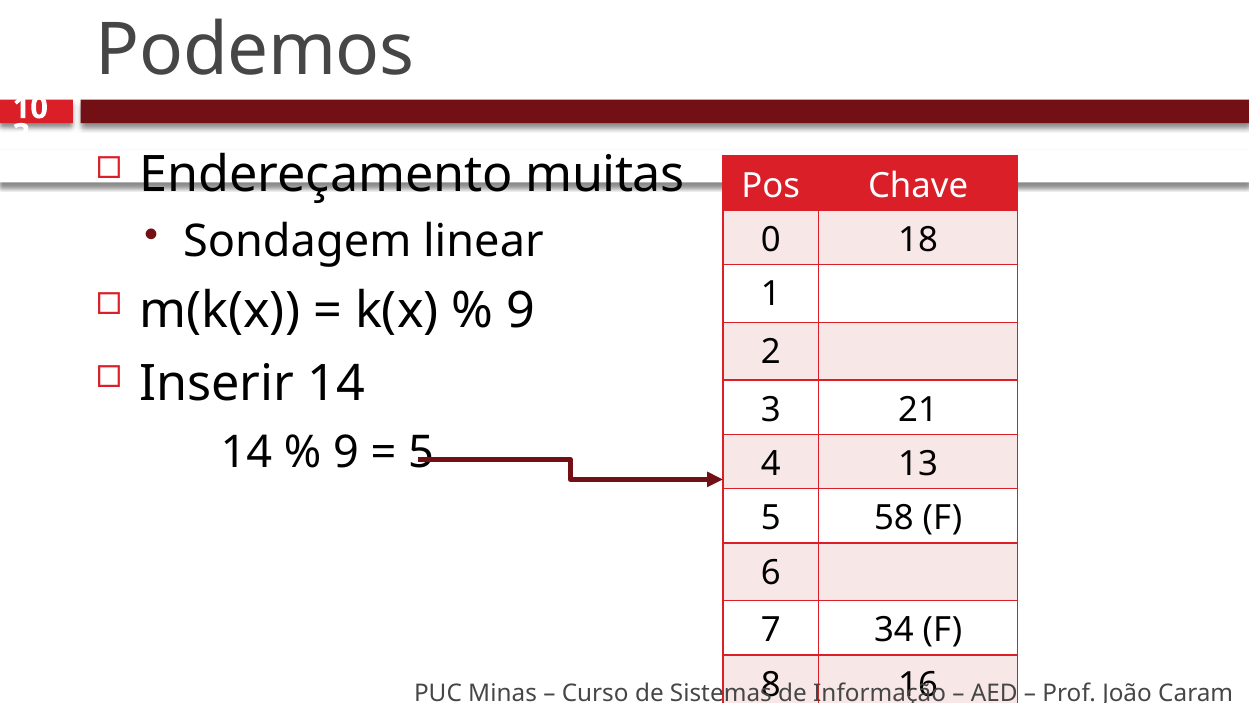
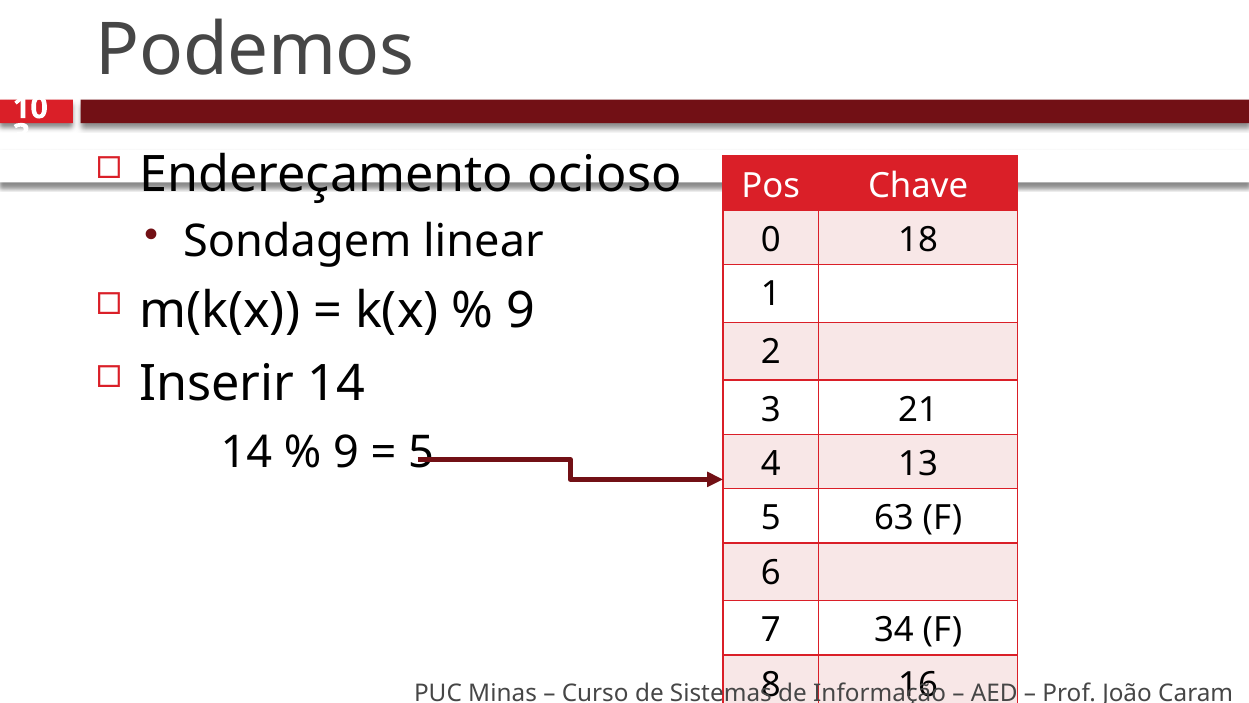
muitas: muitas -> ocioso (605, 175)
58: 58 -> 63 (894, 518)
